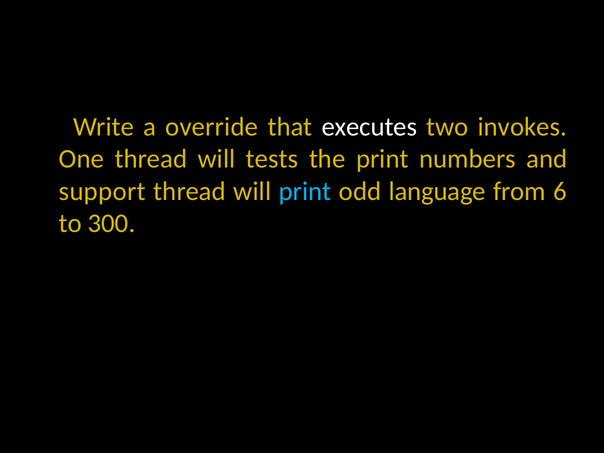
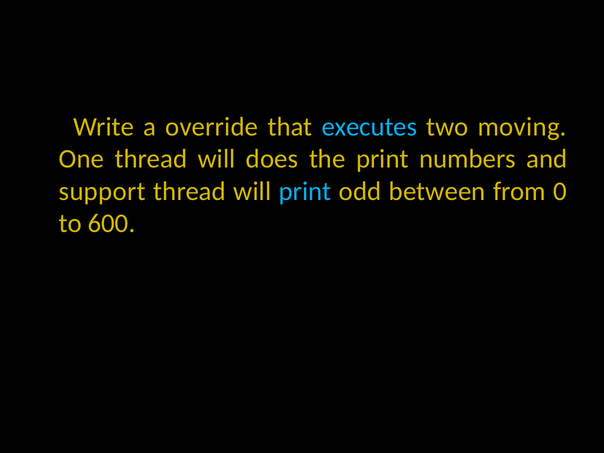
executes colour: white -> light blue (369, 127)
invokes: invokes -> moving (522, 127)
tests: tests -> does (272, 159)
language: language -> between (437, 191)
6: 6 -> 0 (560, 191)
300: 300 -> 600 (112, 223)
